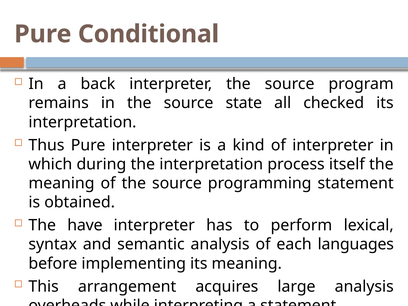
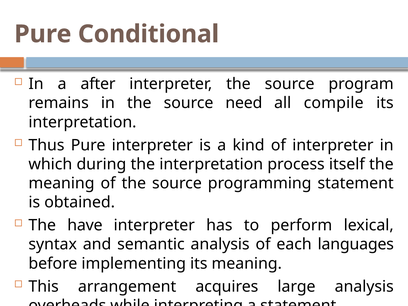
back: back -> after (98, 84)
state: state -> need (244, 103)
checked: checked -> compile (334, 103)
